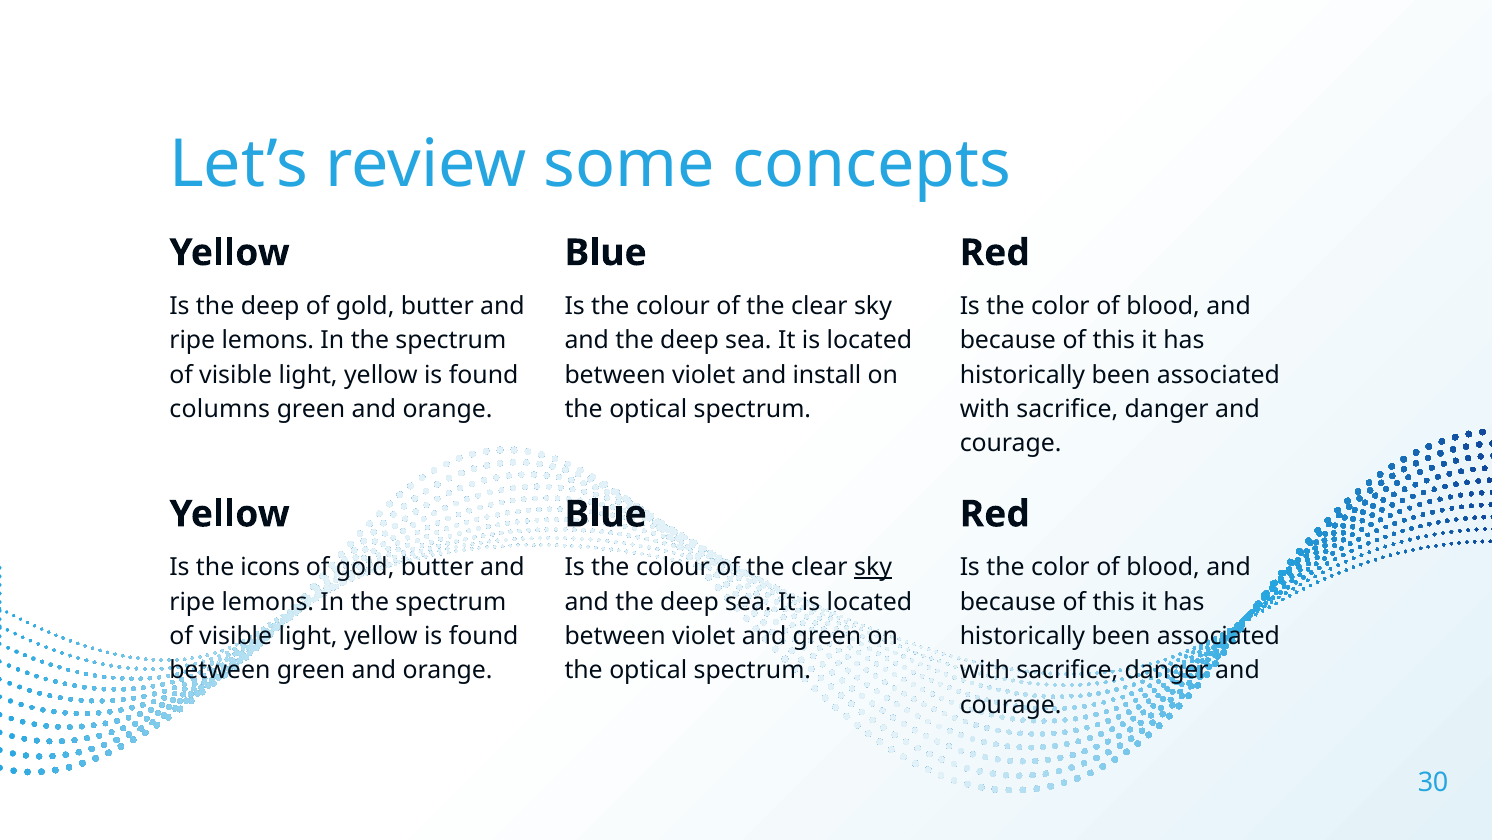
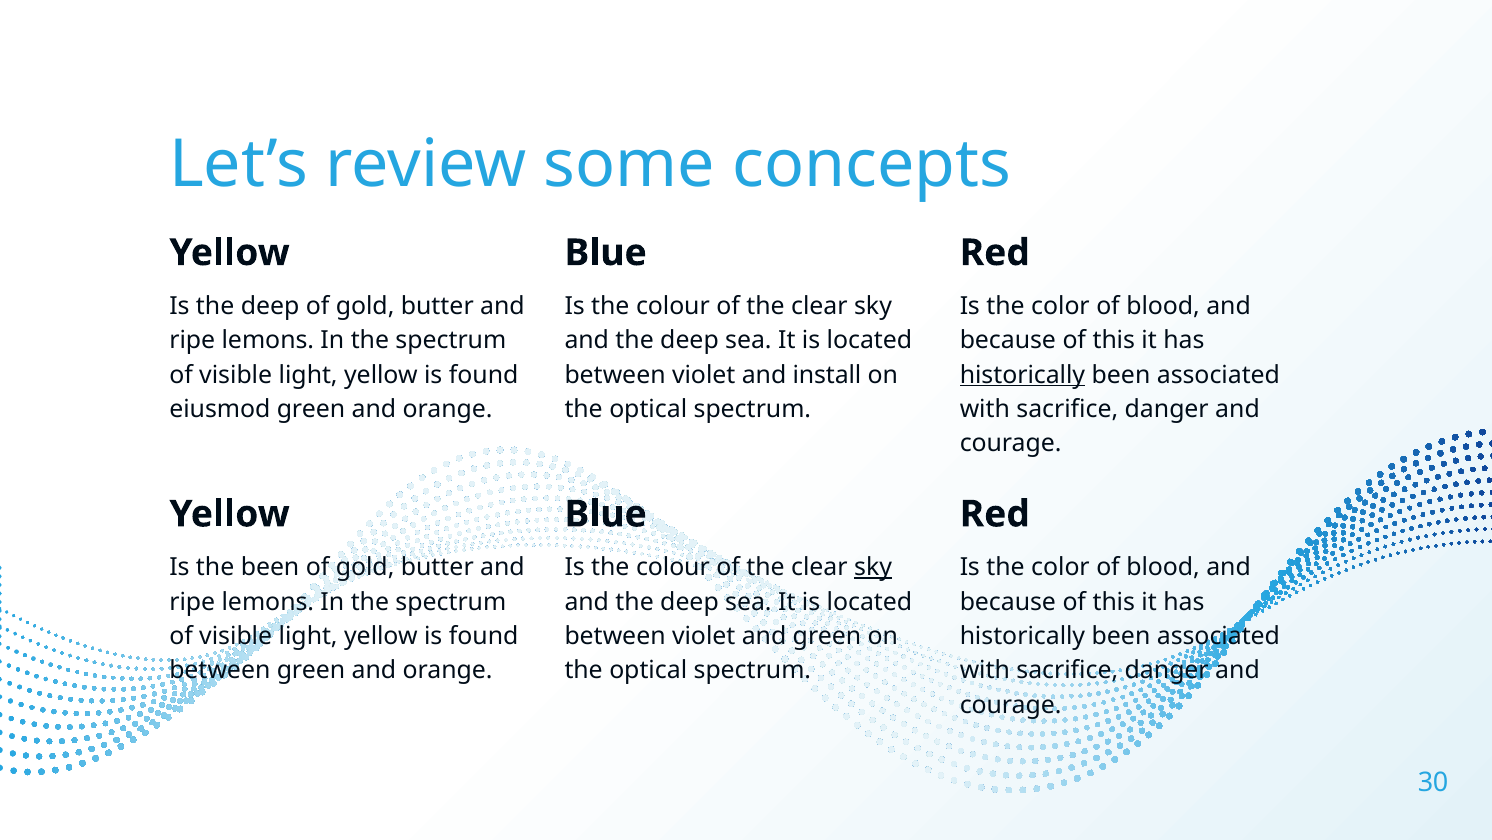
historically underline: none -> present (1022, 375)
columns: columns -> eiusmod (220, 409)
the icons: icons -> been (270, 567)
